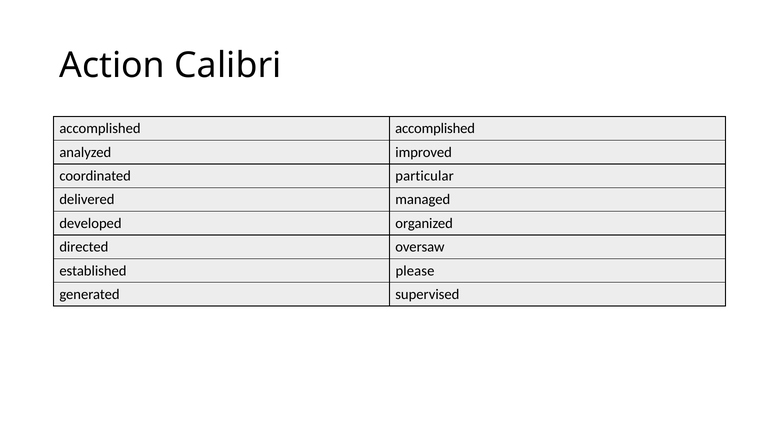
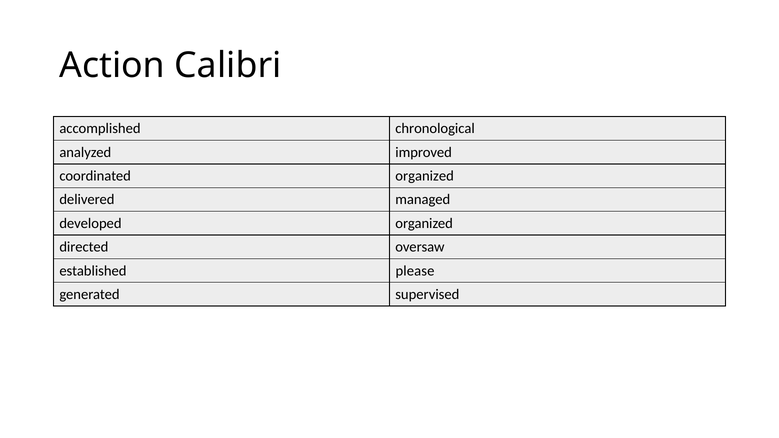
accomplished accomplished: accomplished -> chronological (435, 129)
coordinated particular: particular -> organized (425, 176)
